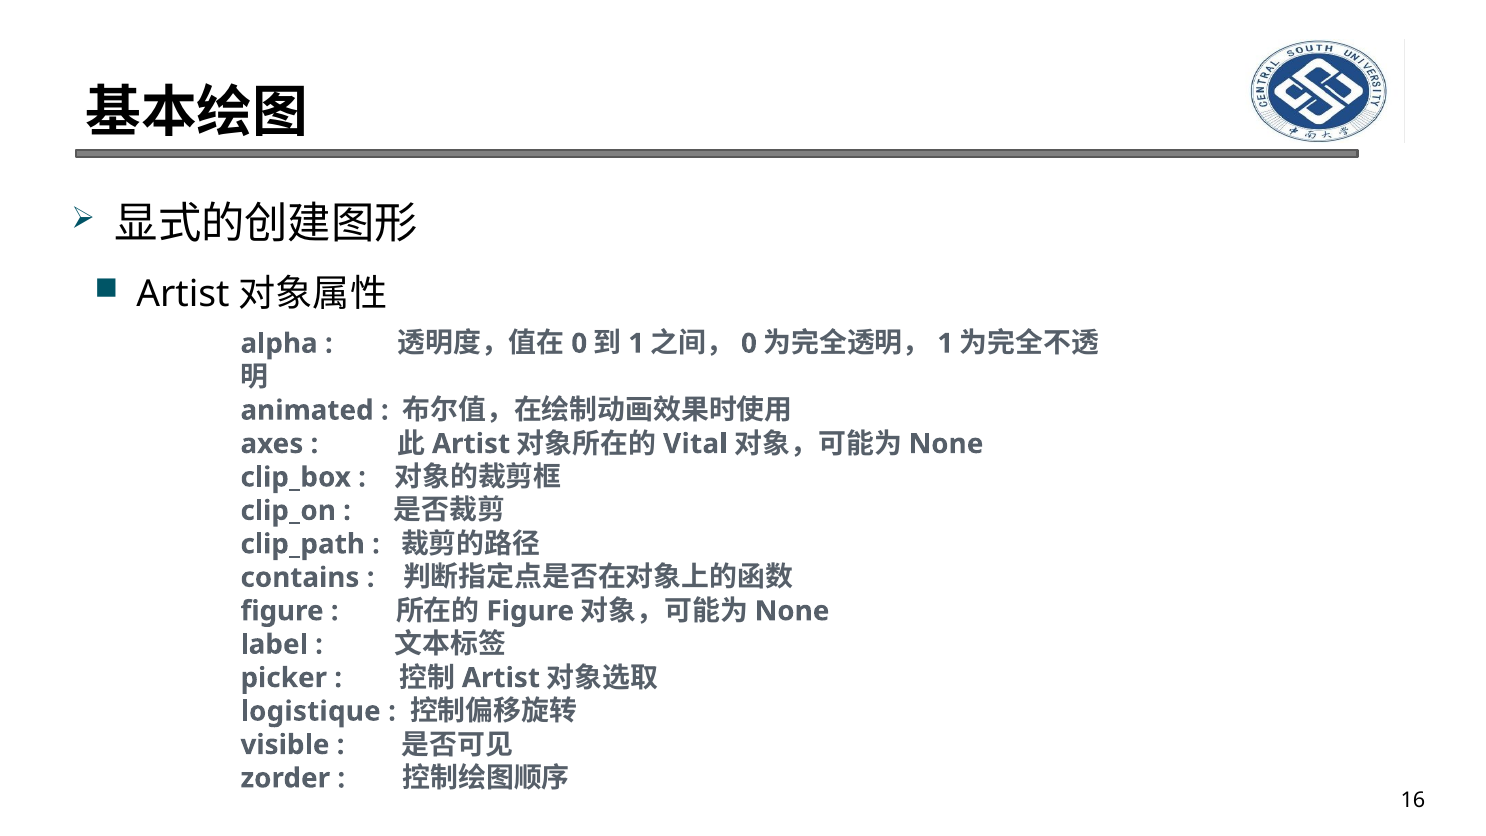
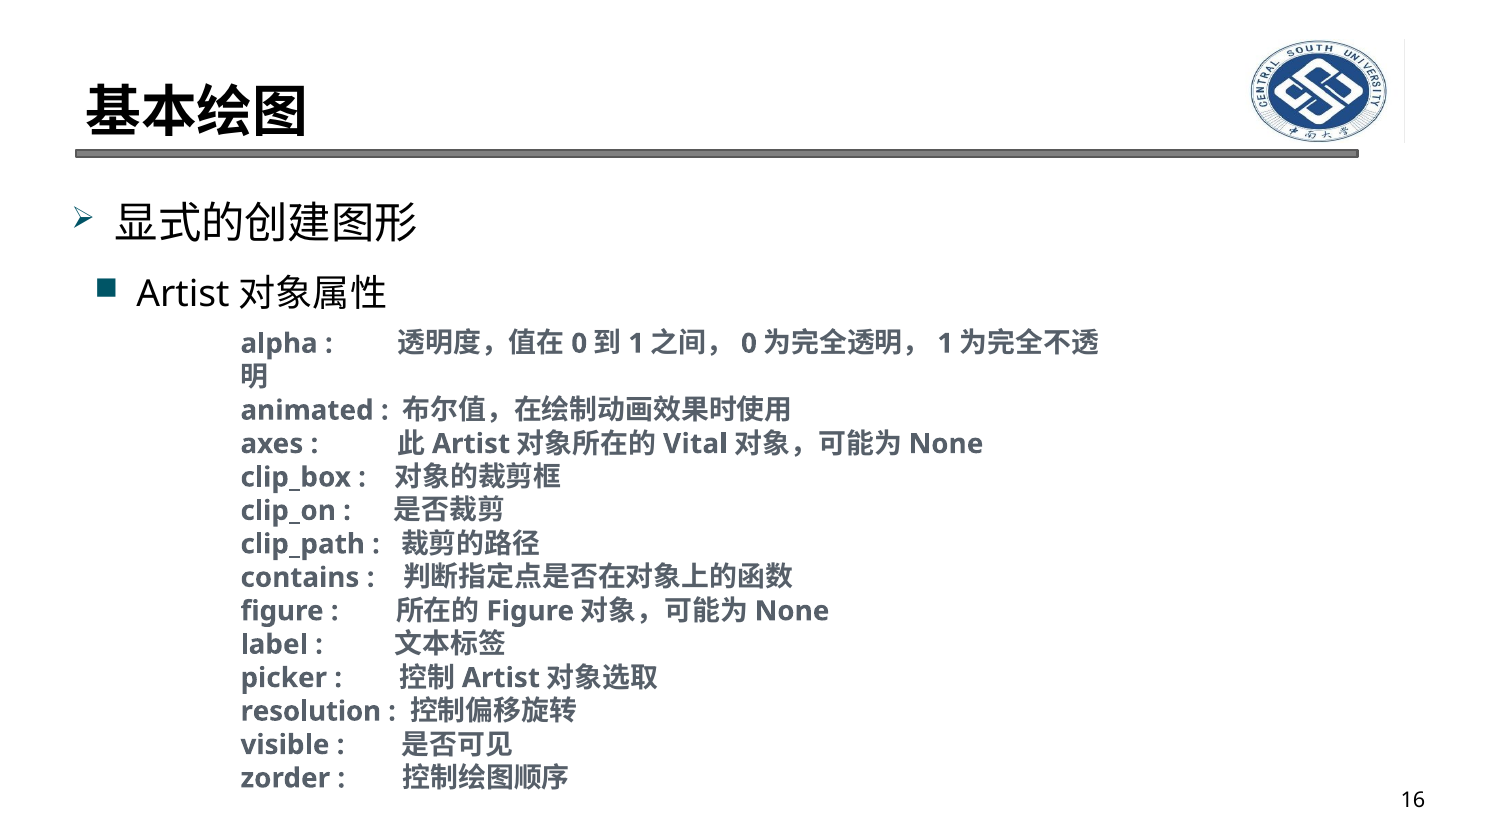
logistique: logistique -> resolution (311, 711)
